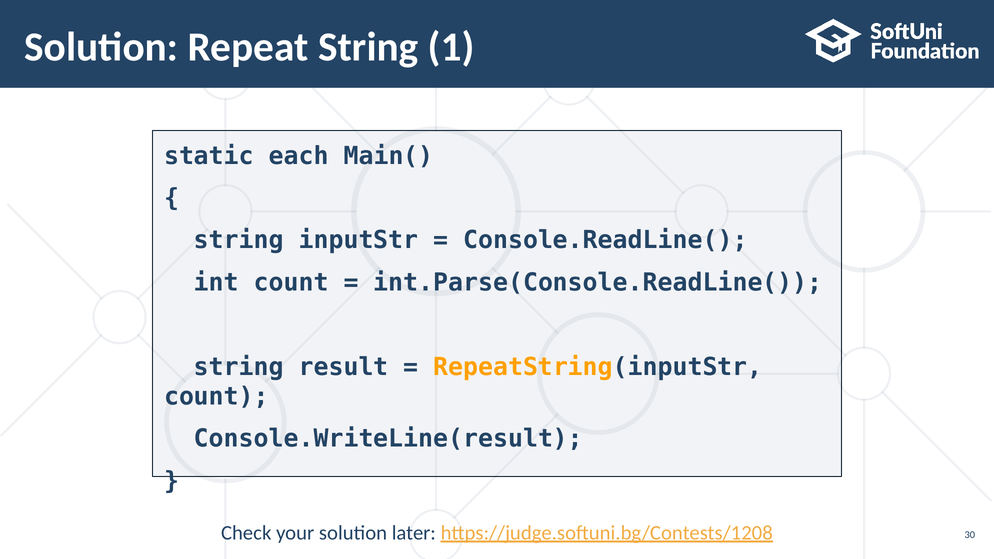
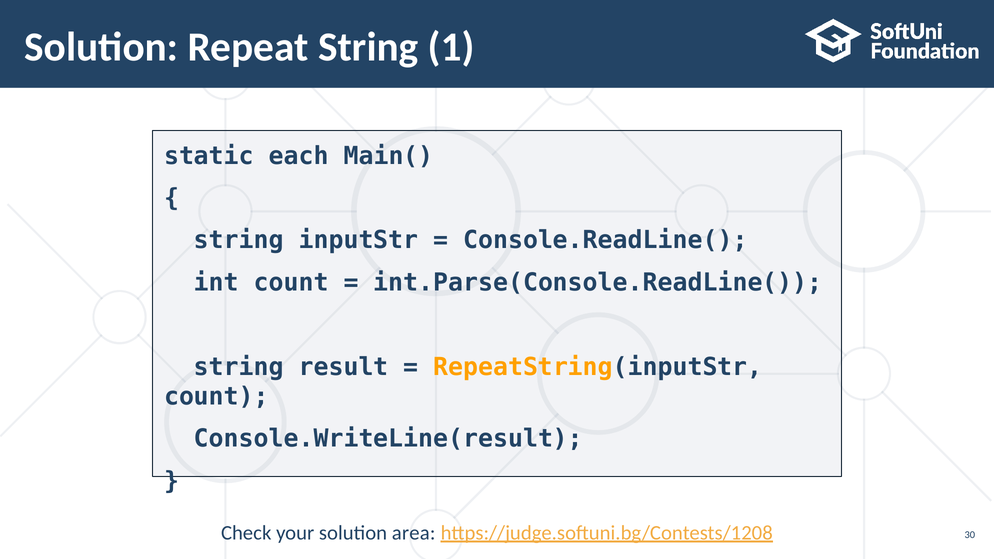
later: later -> area (414, 533)
